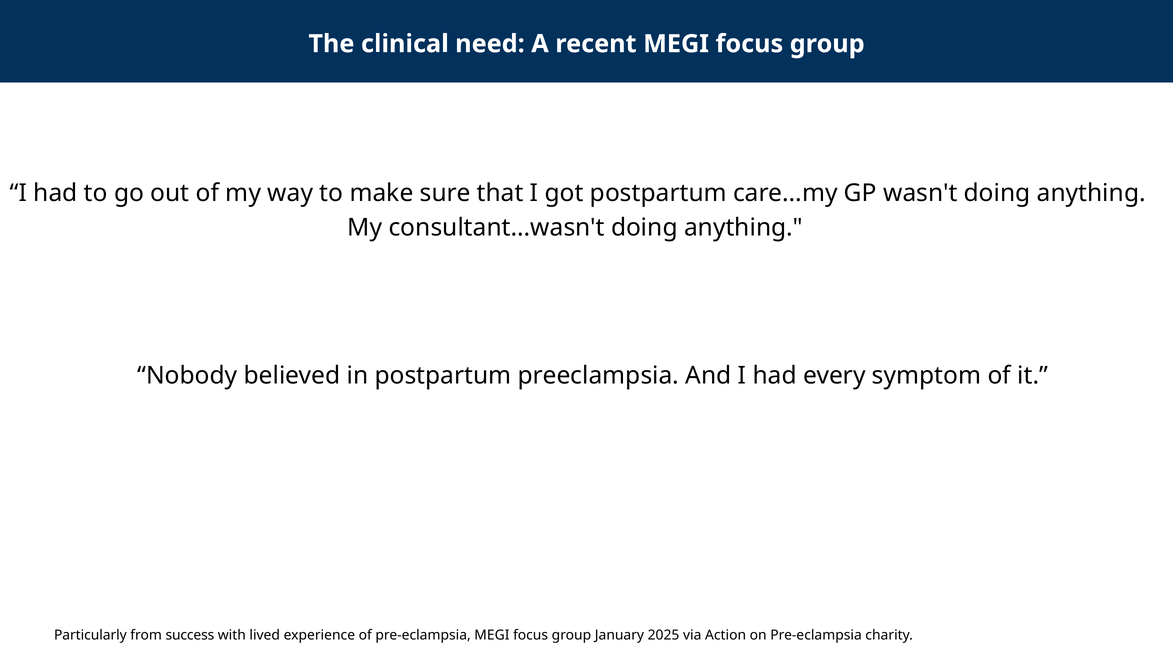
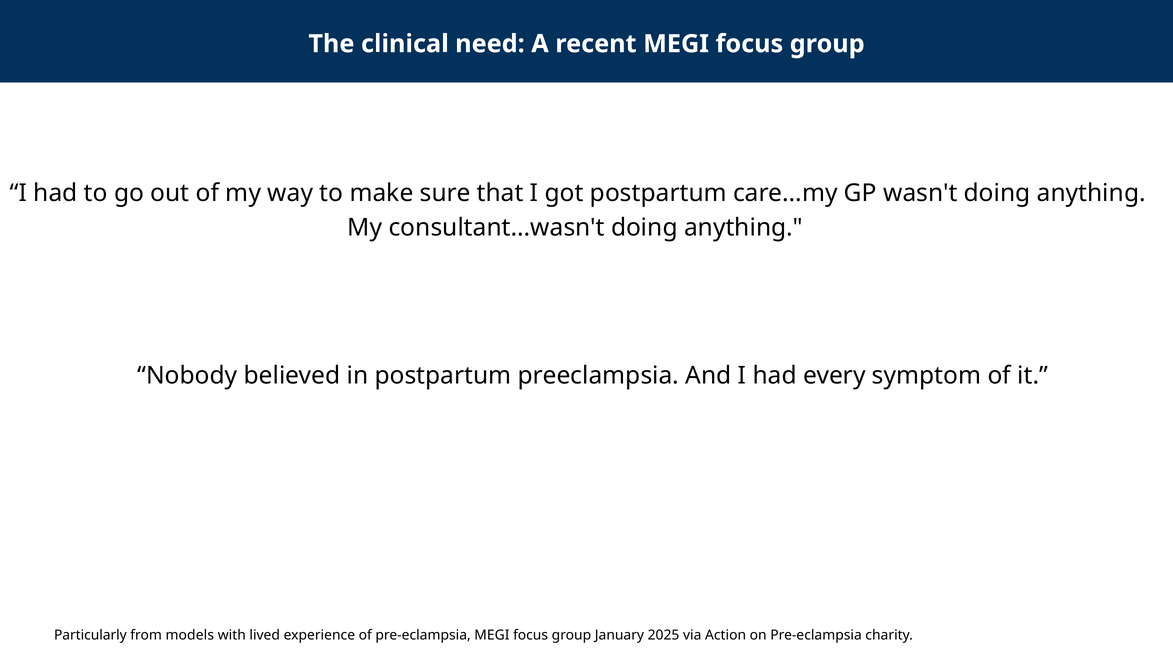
success: success -> models (190, 635)
